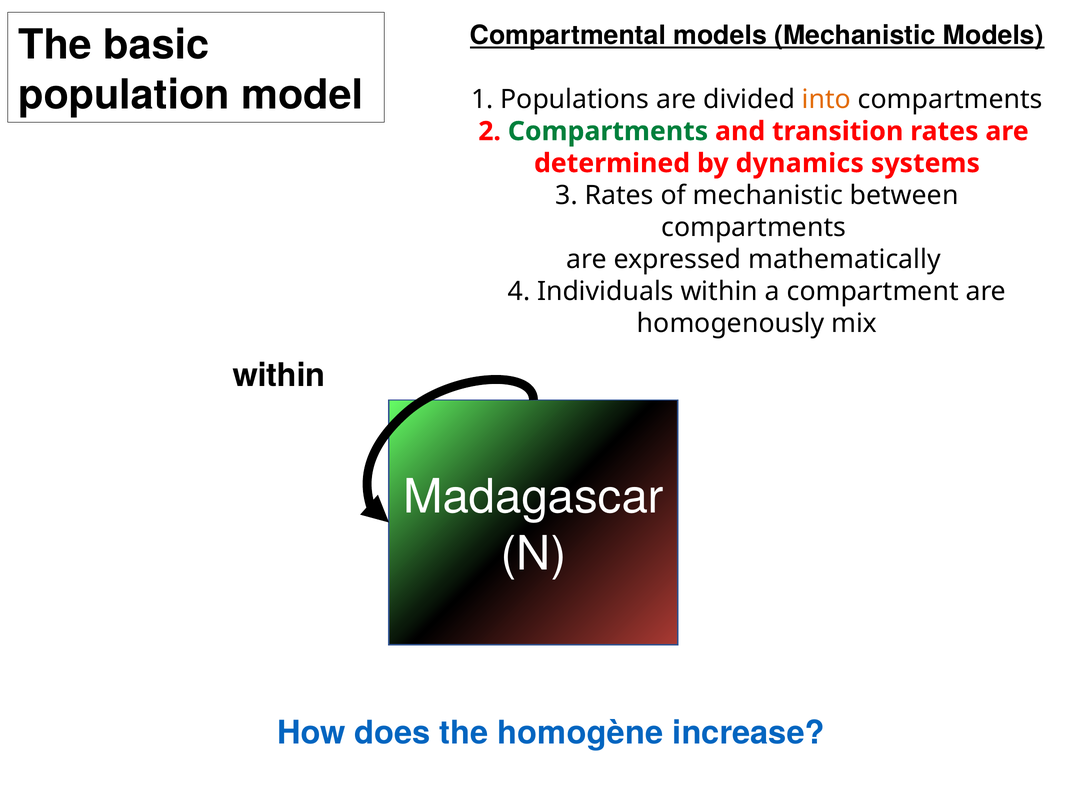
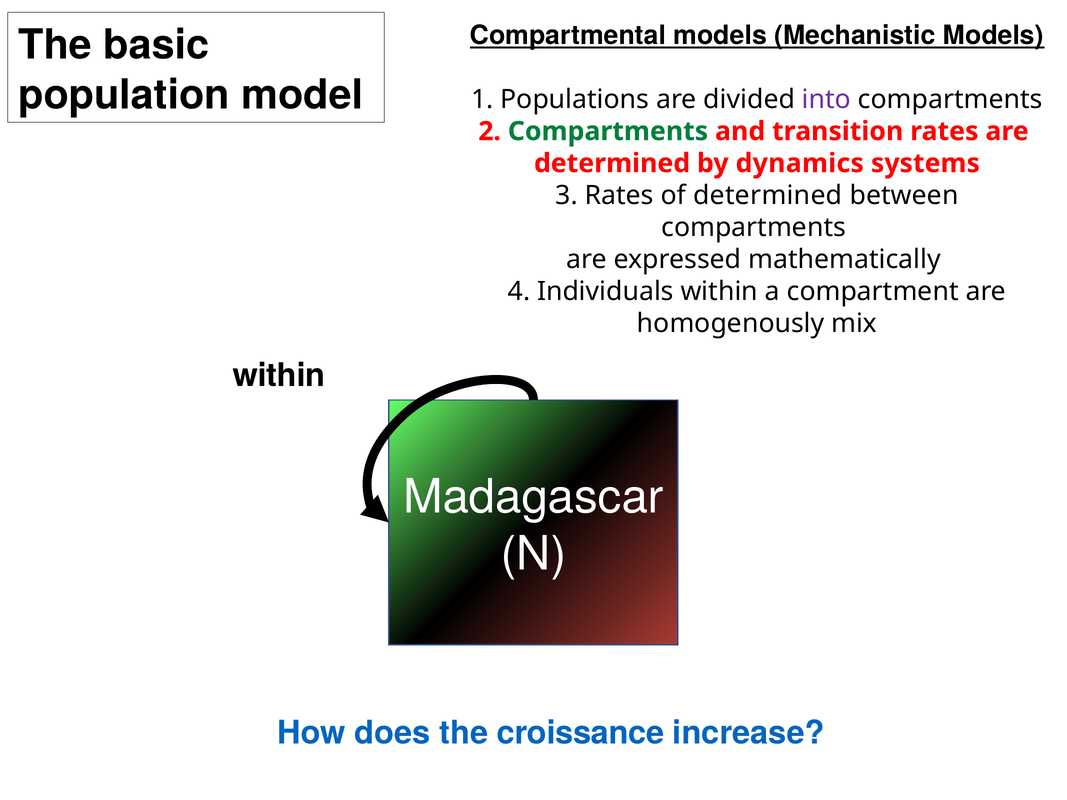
into colour: orange -> purple (826, 99)
of mechanistic: mechanistic -> determined (768, 195)
homogène: homogène -> croissance (581, 733)
